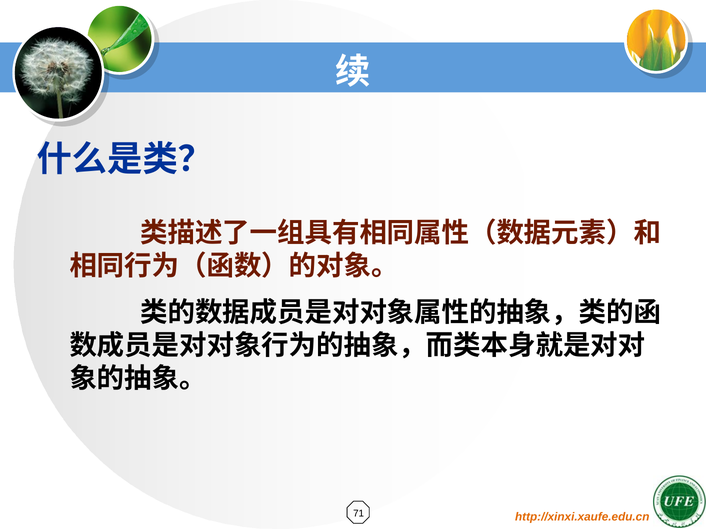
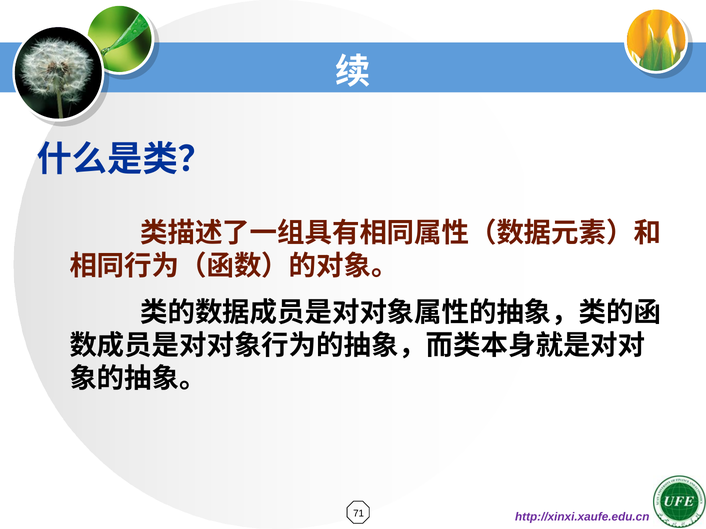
http://xinxi.xaufe.edu.cn colour: orange -> purple (582, 517)
